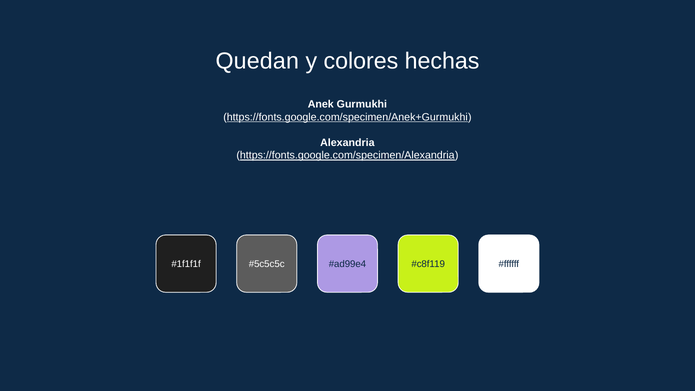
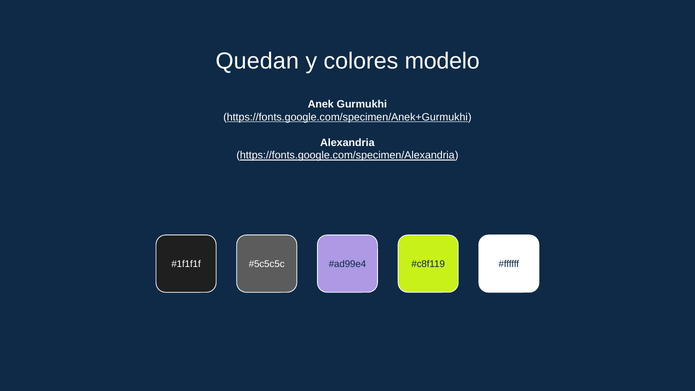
hechas: hechas -> modelo (442, 61)
